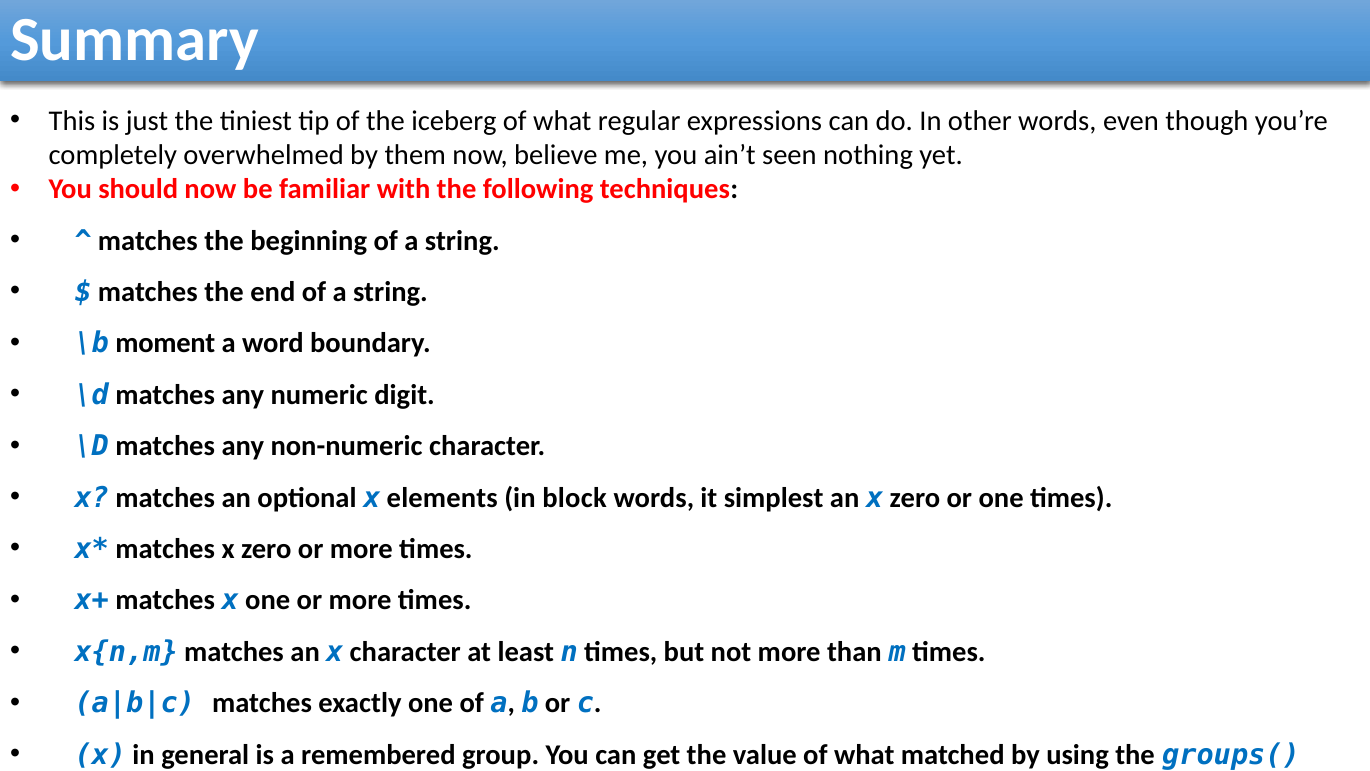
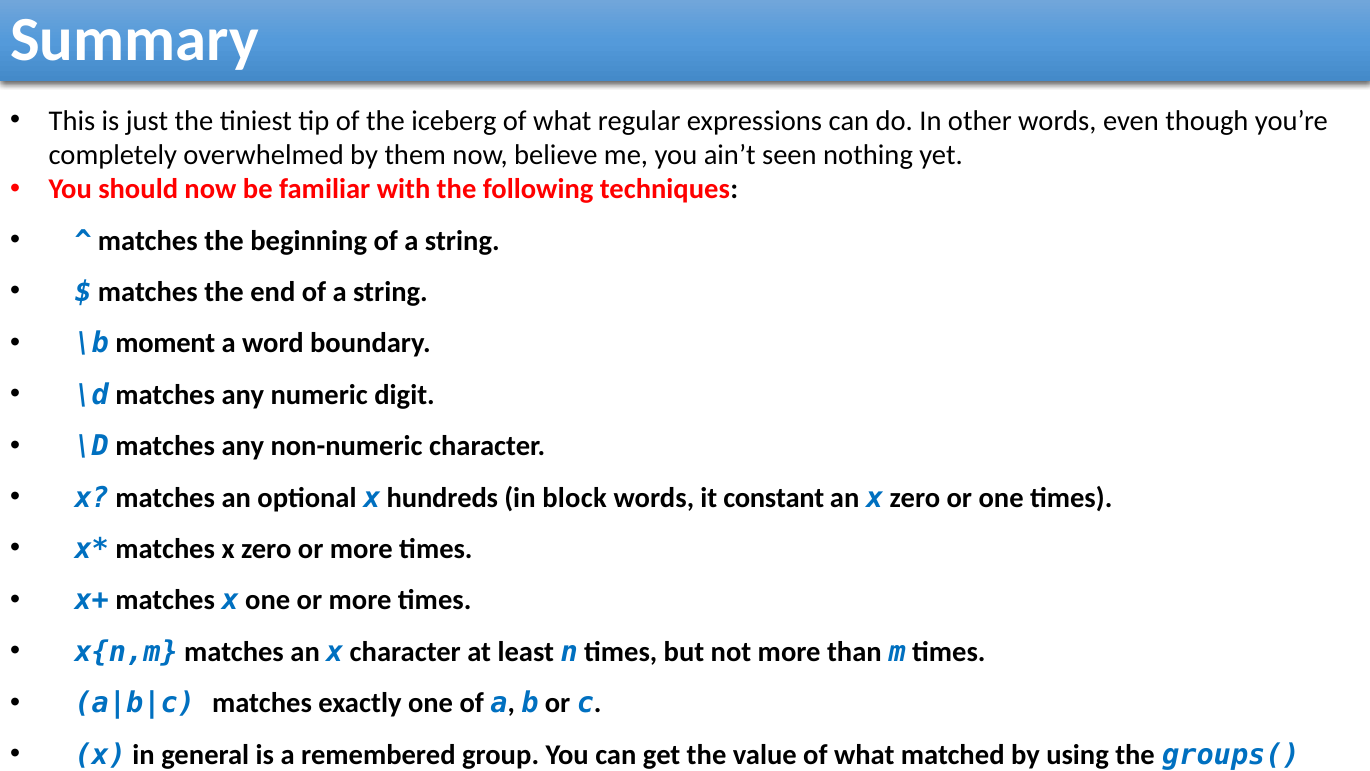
elements: elements -> hundreds (442, 497)
simplest: simplest -> constant (774, 497)
